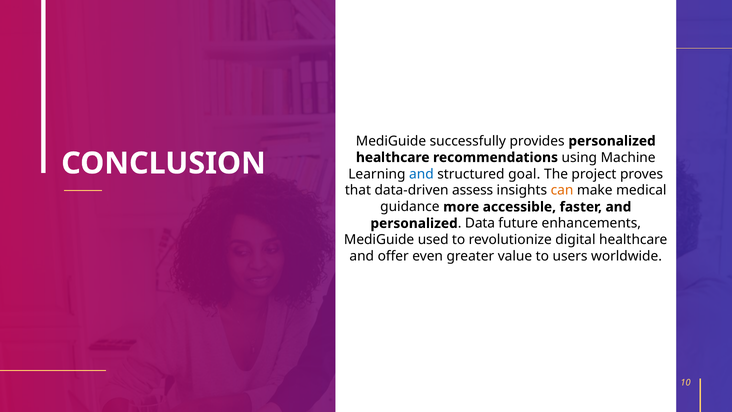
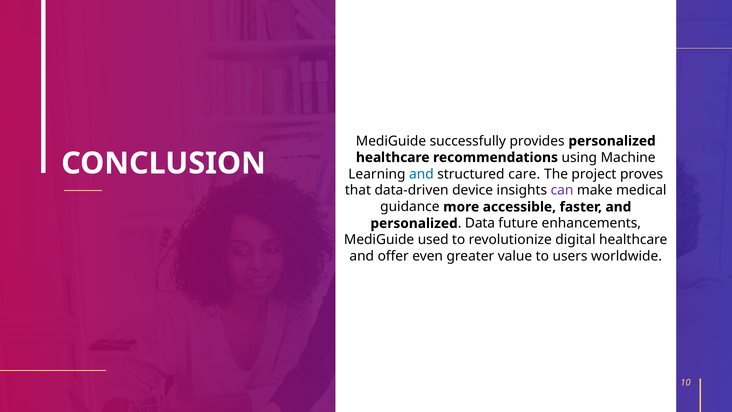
goal: goal -> care (524, 174)
assess: assess -> device (473, 190)
can colour: orange -> purple (562, 190)
